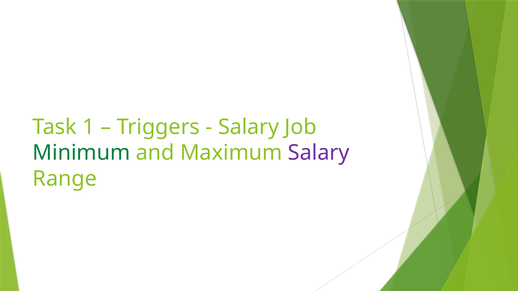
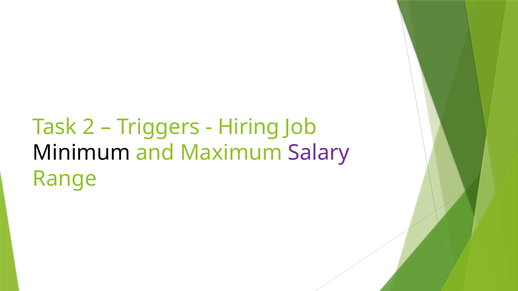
1: 1 -> 2 (89, 127)
Salary: Salary -> Hiring (249, 127)
Minimum colour: green -> black (81, 153)
